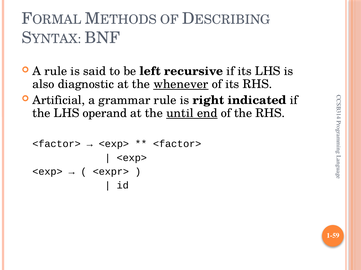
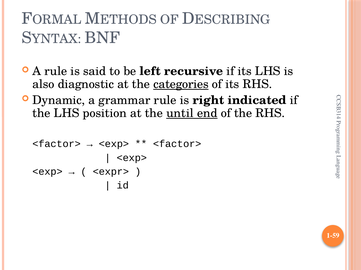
whenever: whenever -> categories (181, 84)
Artificial: Artificial -> Dynamic (59, 100)
operand: operand -> position (105, 113)
